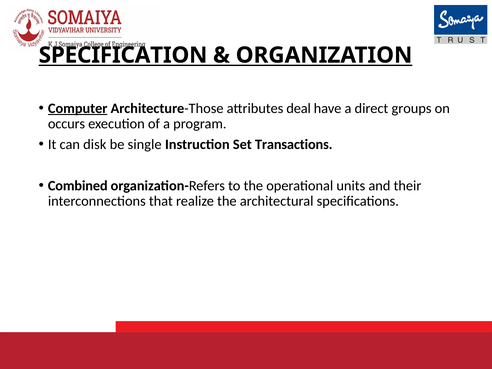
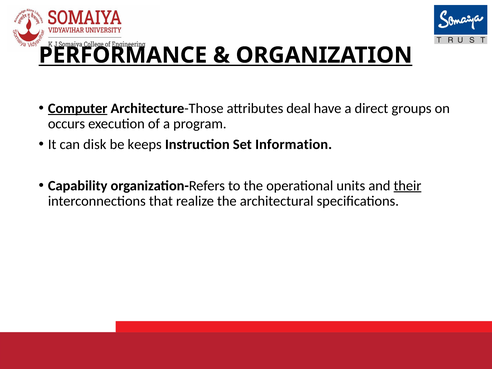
SPECIFICATION: SPECIFICATION -> PERFORMANCE (123, 55)
single: single -> keeps (145, 144)
Transactions: Transactions -> Information (294, 144)
Combined: Combined -> Capability (78, 186)
their underline: none -> present (407, 186)
